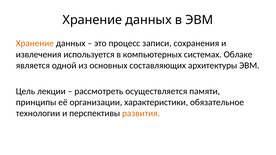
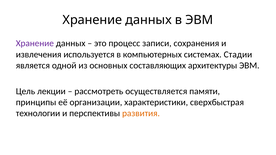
Хранение colour: orange -> purple (35, 43)
Облаке: Облаке -> Стадии (238, 54)
обязательное: обязательное -> сверхбыстрая (217, 102)
